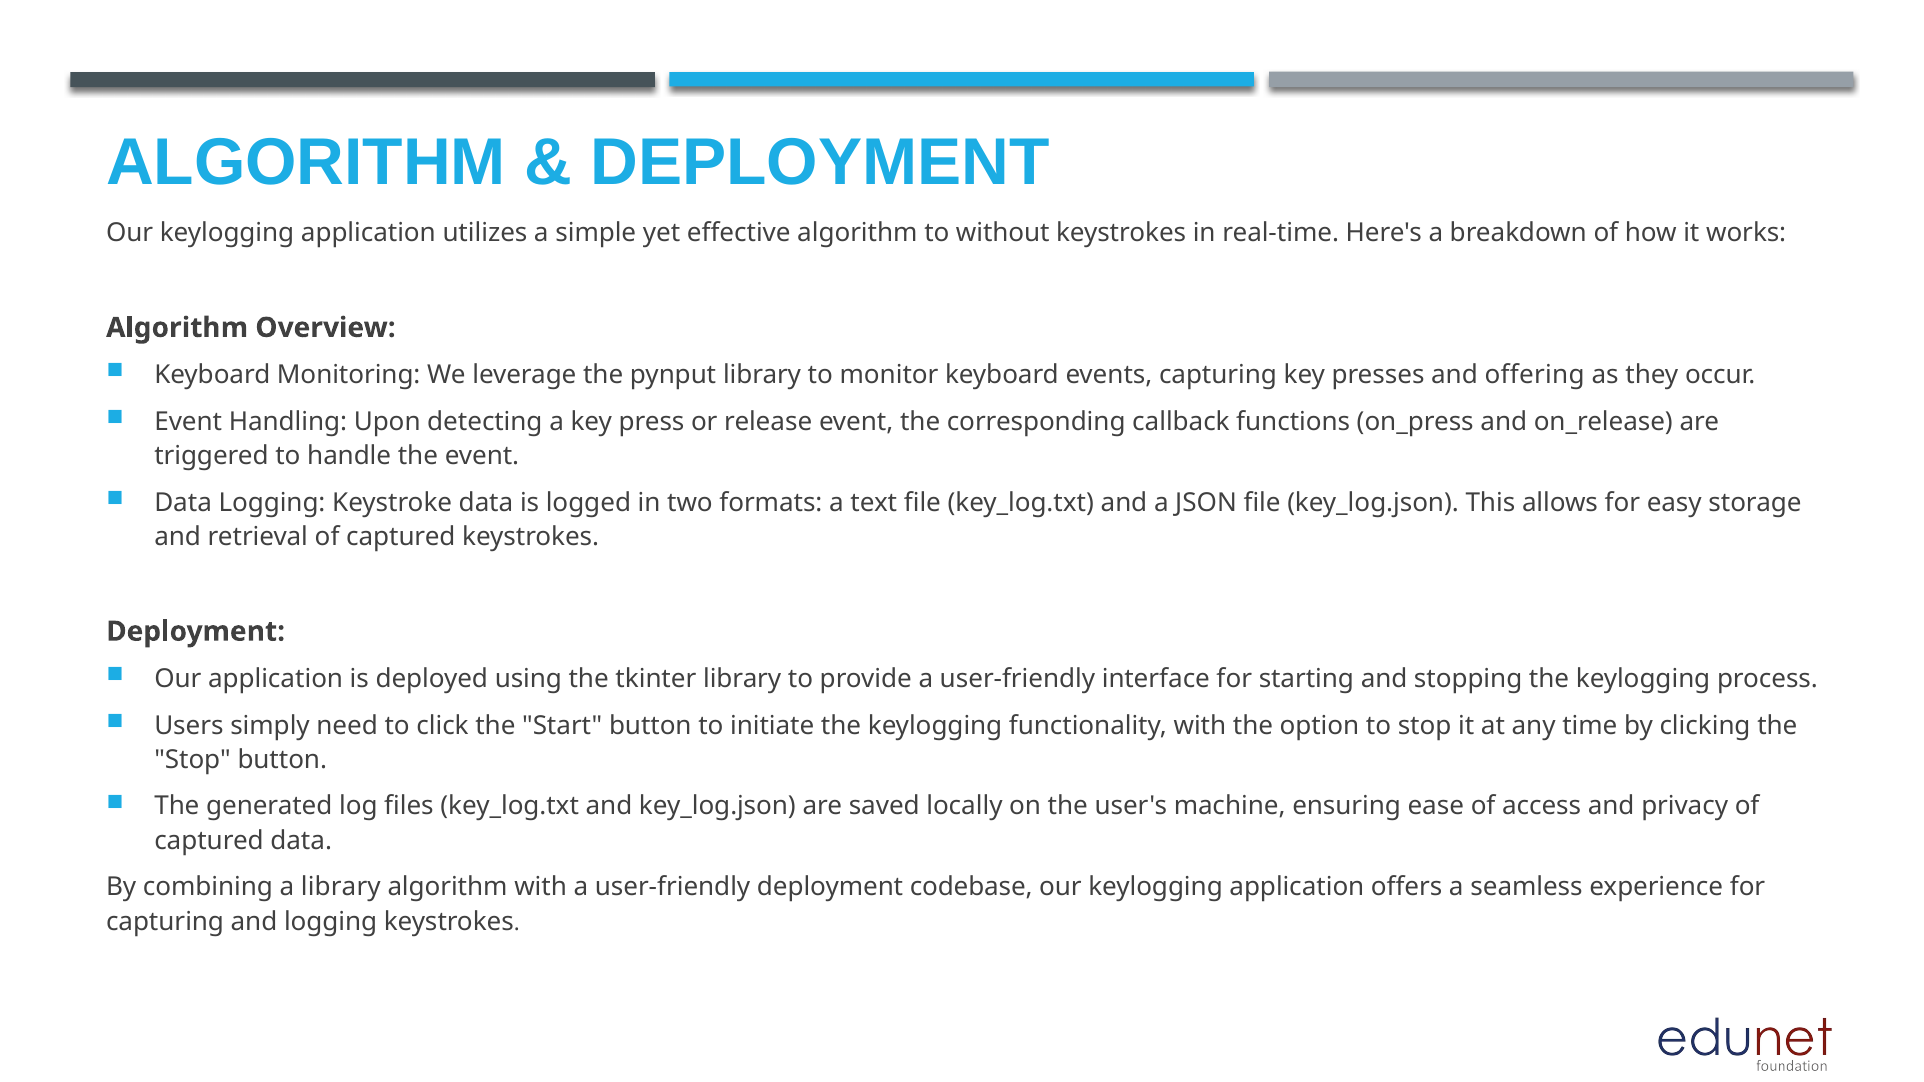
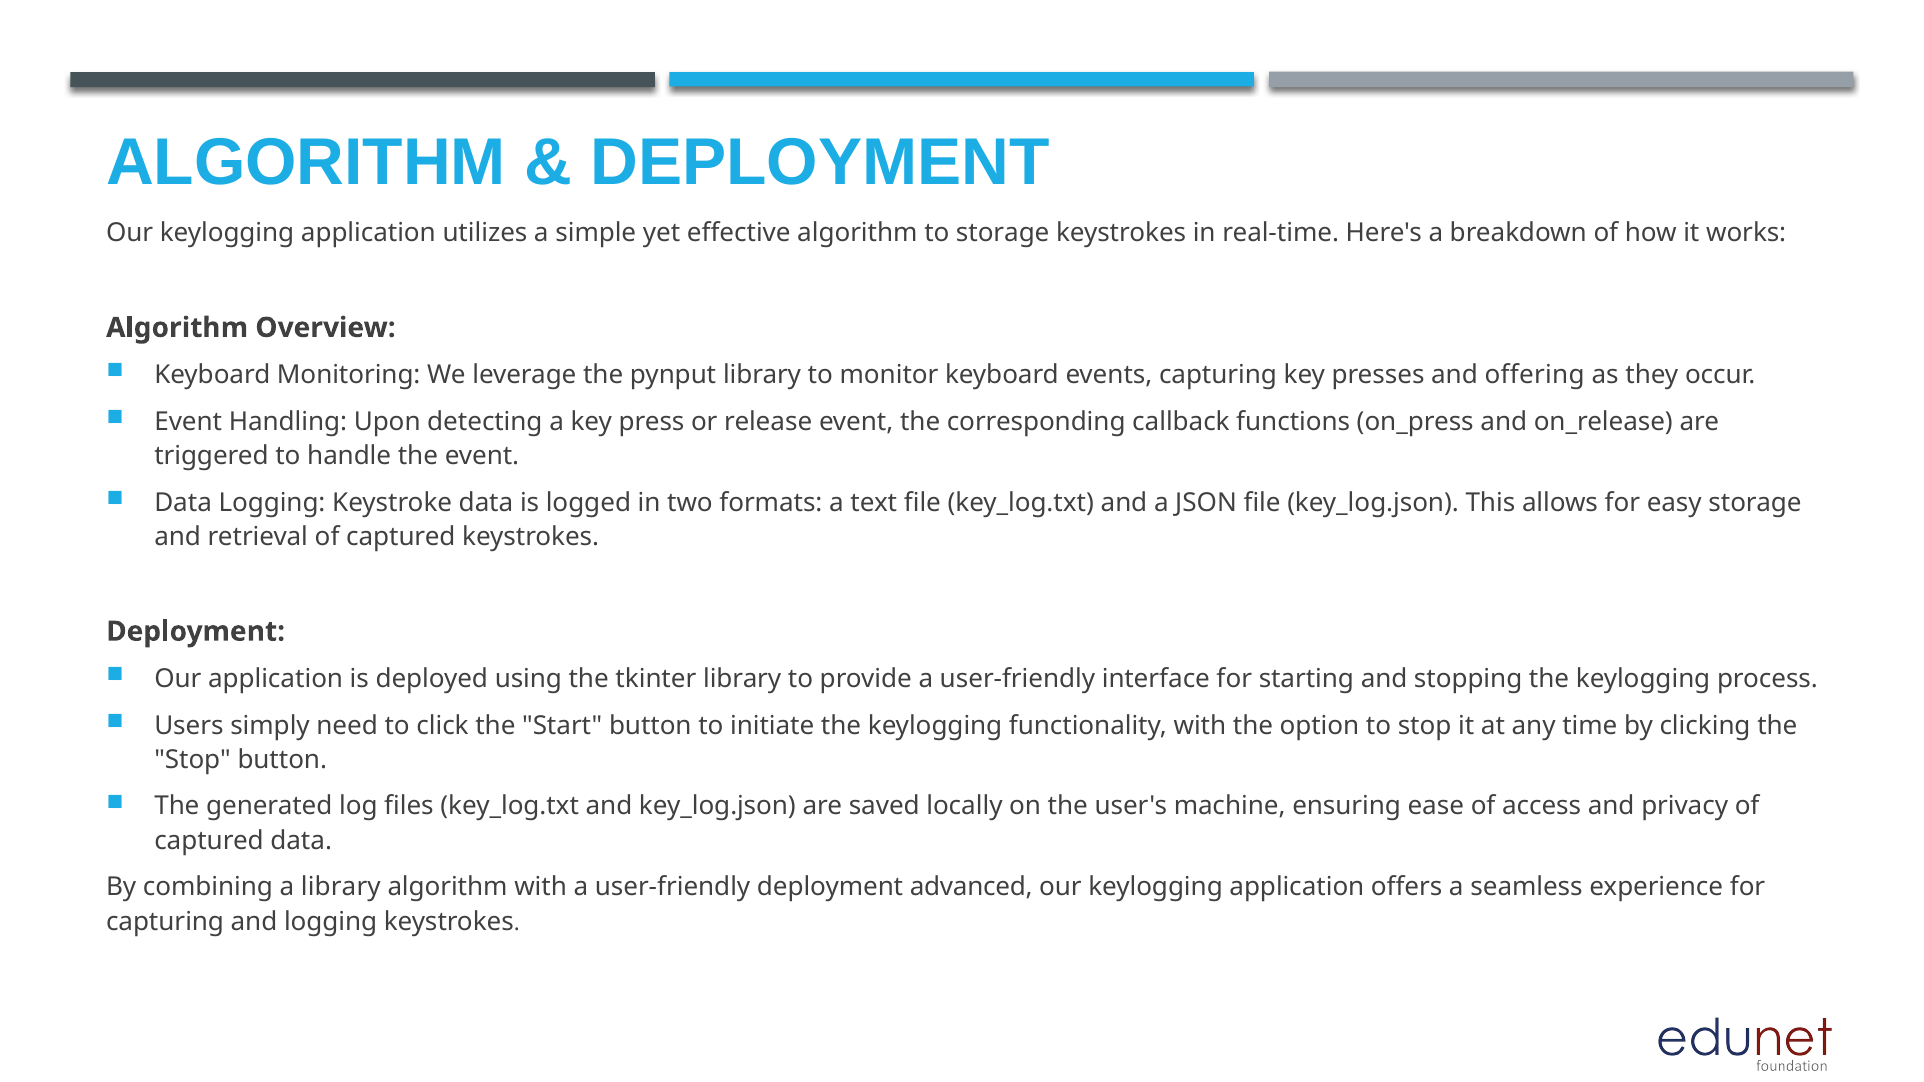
to without: without -> storage (1003, 233)
codebase: codebase -> advanced (971, 887)
